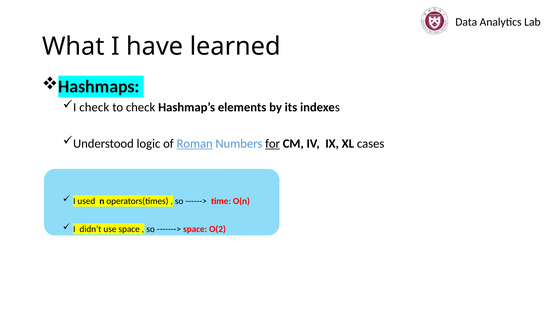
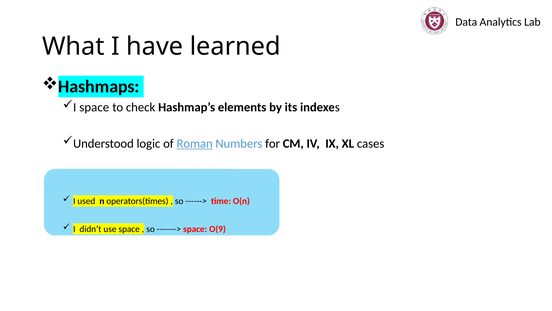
I check: check -> space (94, 107)
for underline: present -> none (273, 143)
O(2: O(2 -> O(9 (218, 229)
